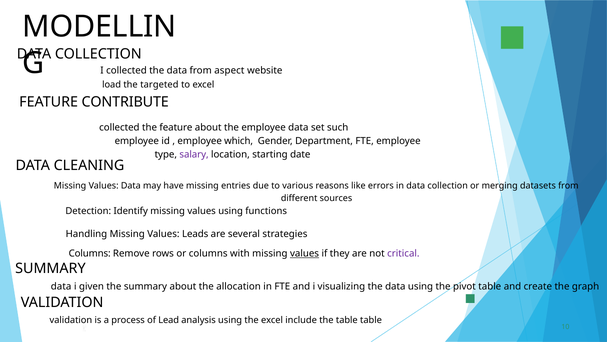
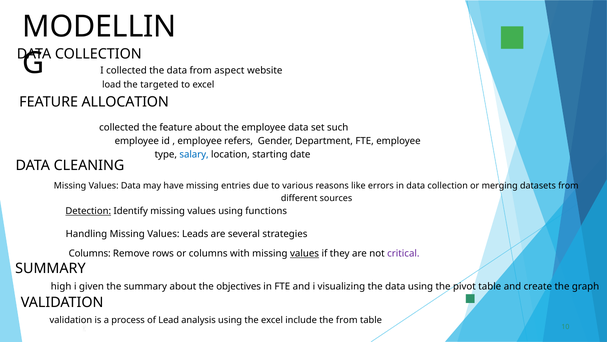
CONTRIBUTE: CONTRIBUTE -> ALLOCATION (125, 102)
which: which -> refers (239, 141)
salary colour: purple -> blue (194, 154)
Detection underline: none -> present (88, 211)
data: data -> high (61, 286)
allocation: allocation -> objectives (239, 286)
the table: table -> from (347, 319)
